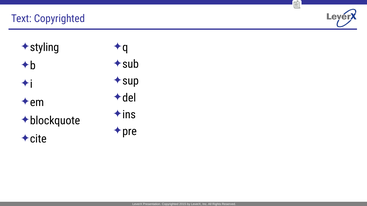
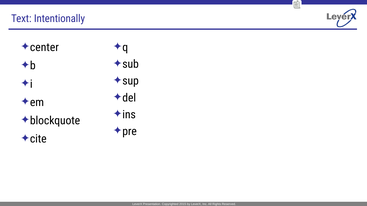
Text Copyrighted: Copyrighted -> Intentionally (59, 19)
styling: styling -> center (44, 47)
